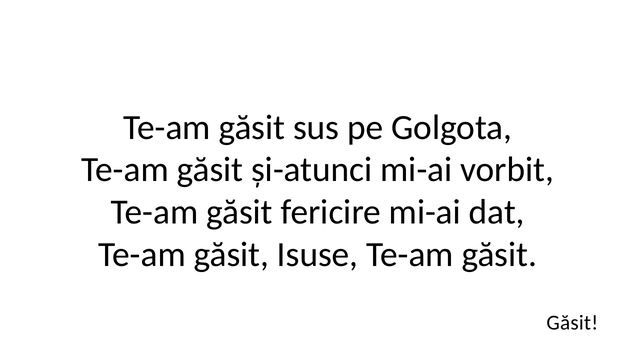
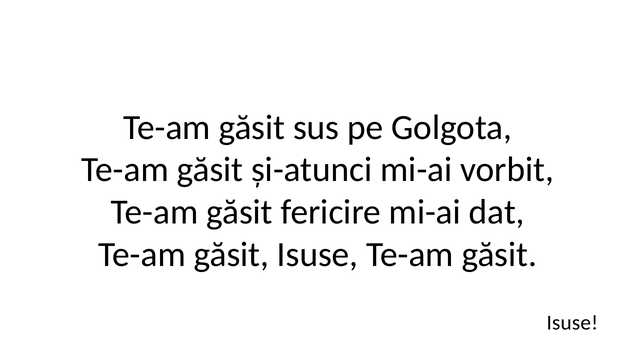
Găsit: Găsit -> Isuse (572, 323)
